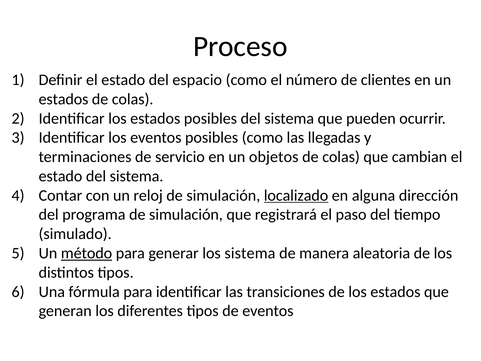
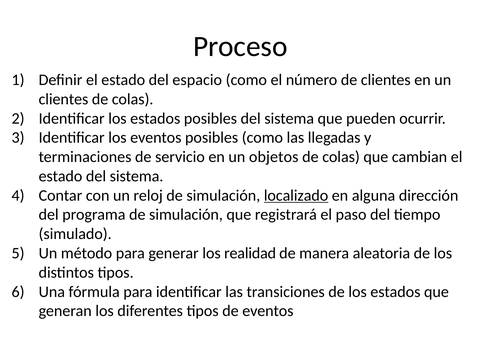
estados: estados -> clientes (63, 99)
método underline: present -> none (87, 253)
los sistema: sistema -> realidad (250, 253)
